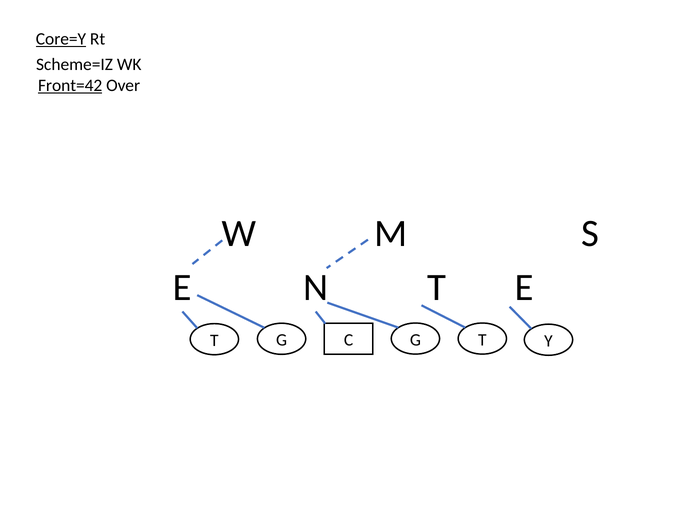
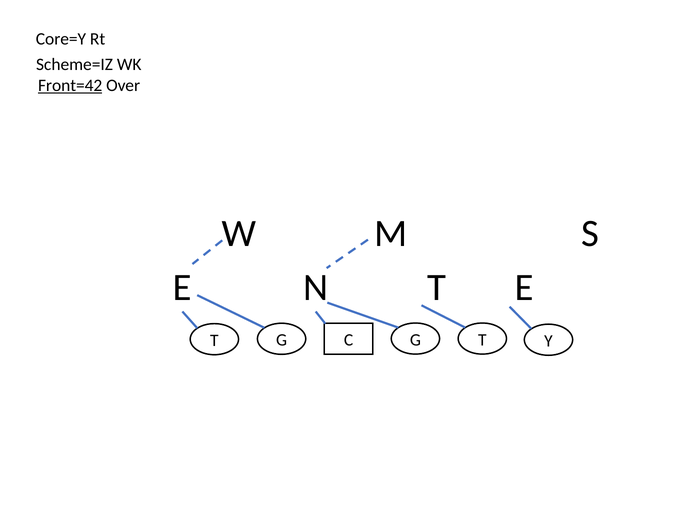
Core=Y underline: present -> none (61, 39)
